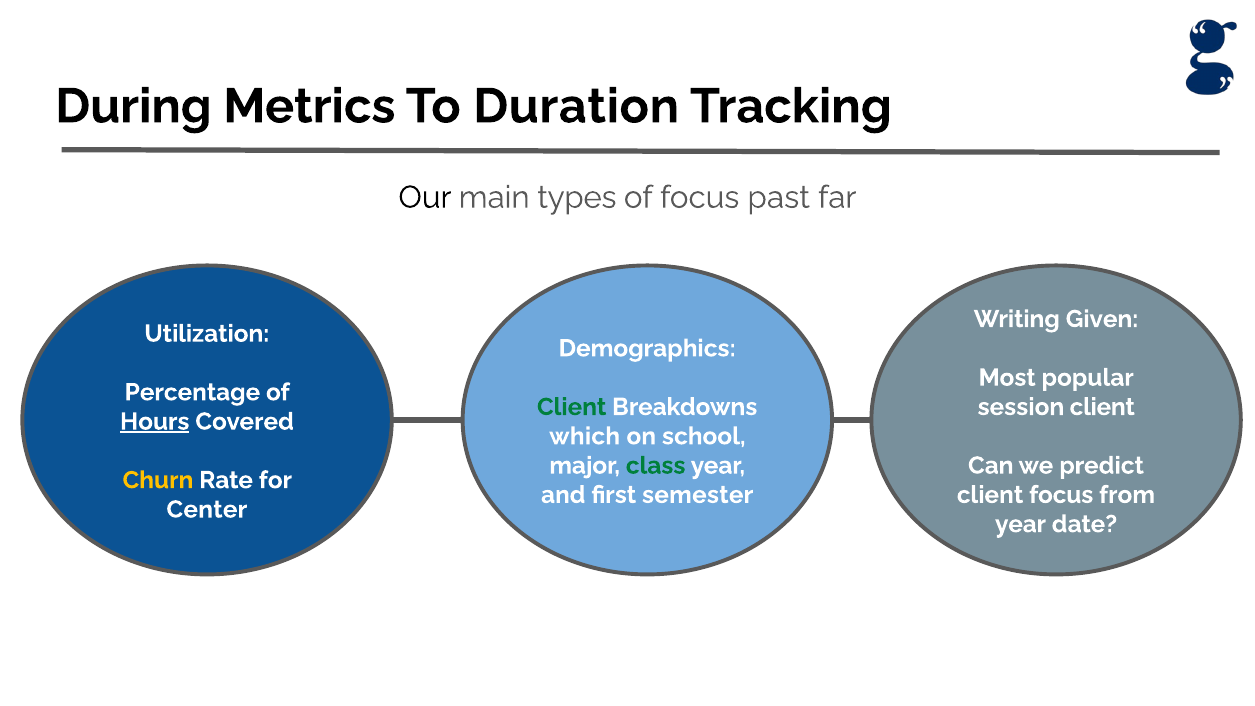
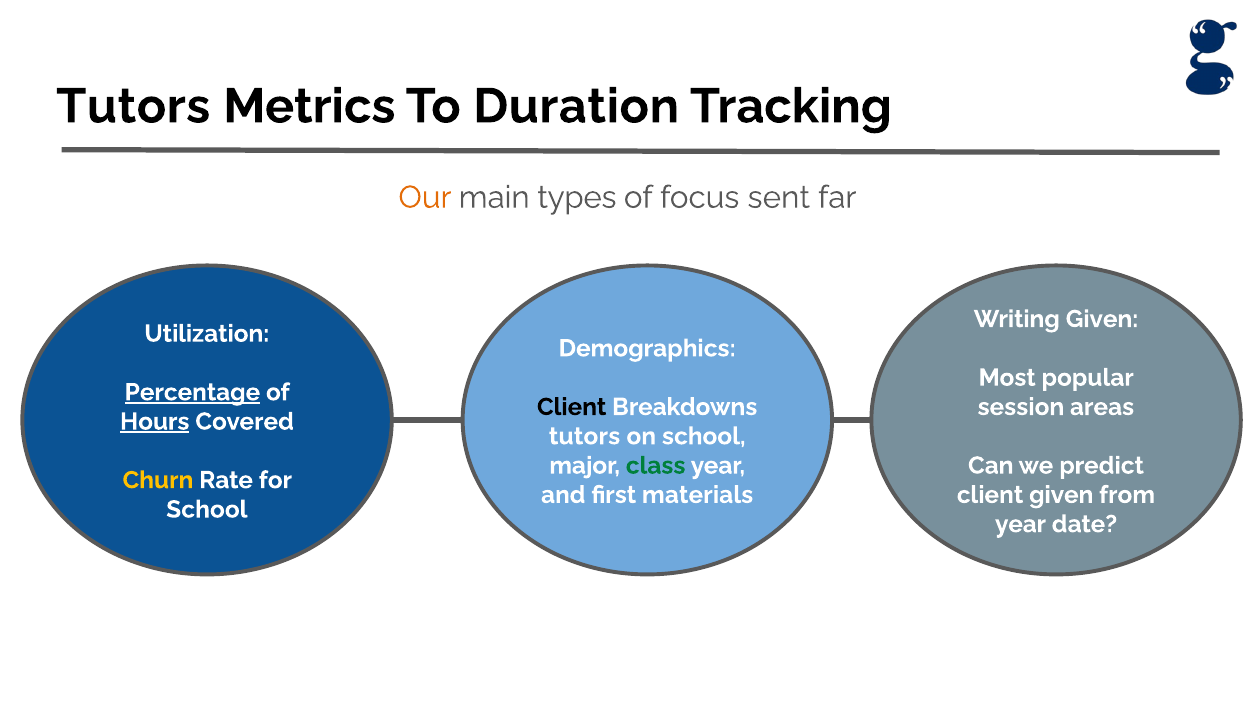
During: During -> Tutors (133, 106)
Our colour: black -> orange (425, 197)
past: past -> sent (779, 197)
Percentage underline: none -> present (192, 392)
Client colour: green -> black (572, 407)
session client: client -> areas (1102, 407)
which: which -> tutors (585, 436)
semester: semester -> materials (698, 495)
client focus: focus -> given (1061, 495)
Center: Center -> School (207, 509)
